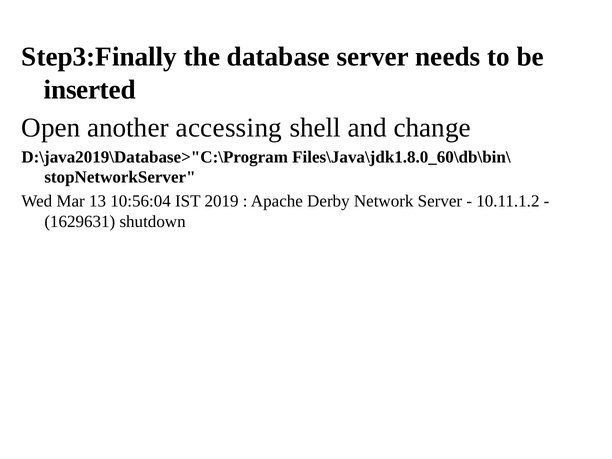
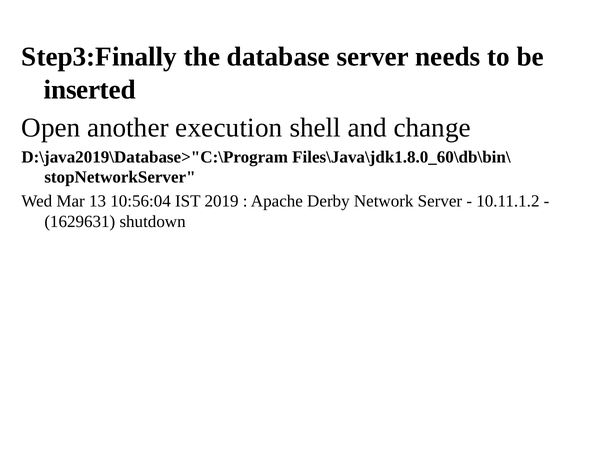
accessing: accessing -> execution (229, 128)
